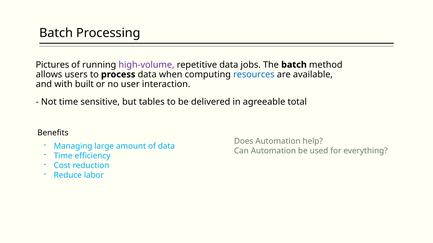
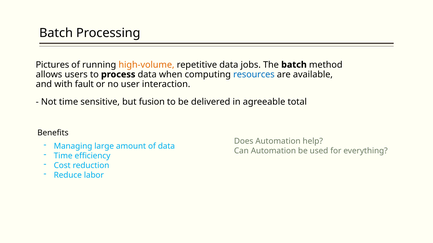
high-volume colour: purple -> orange (147, 65)
built: built -> fault (84, 84)
tables: tables -> fusion (152, 102)
